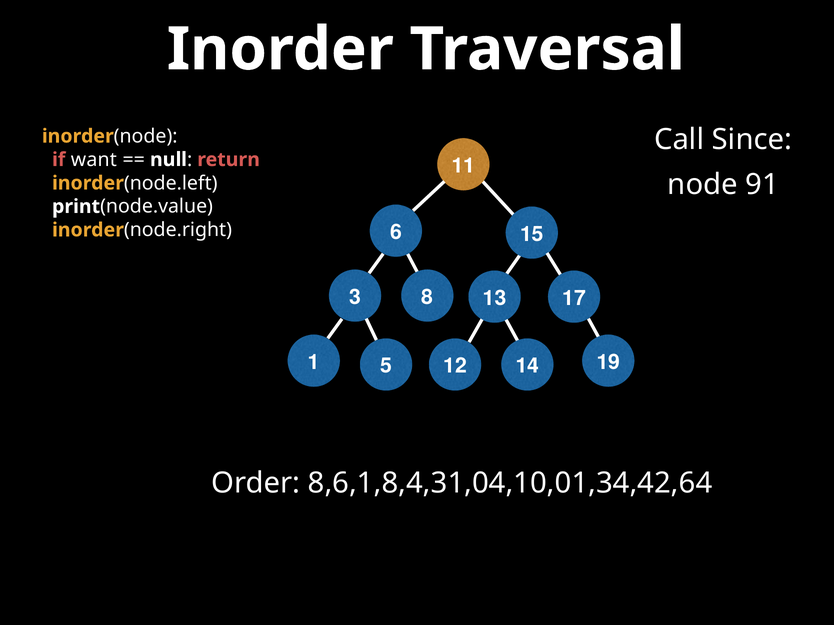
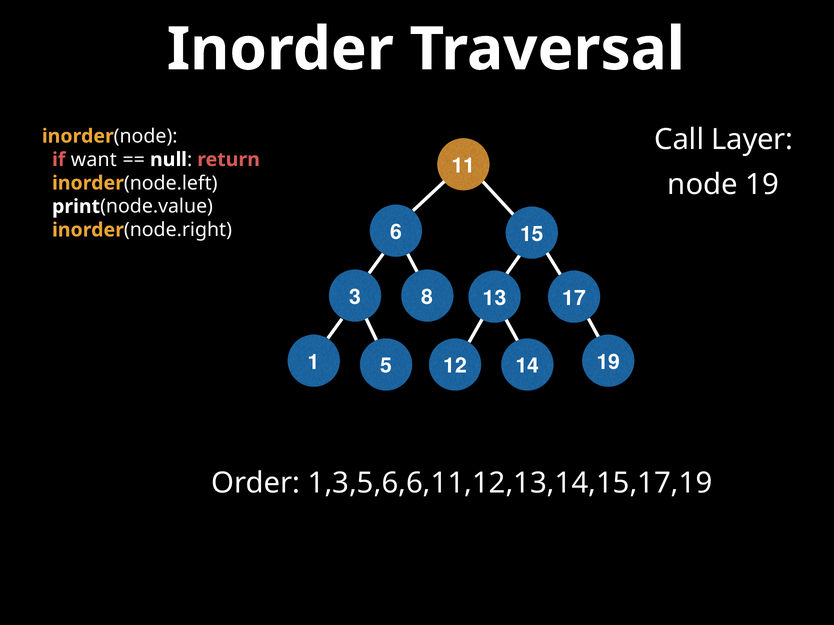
Since: Since -> Layer (752, 140)
node 91: 91 -> 19 (762, 185)
8,6,1,8,4,31,04,10,01,34,42,64: 8,6,1,8,4,31,04,10,01,34,42,64 -> 1,3,5,6,6,11,12,13,14,15,17,19 (510, 483)
